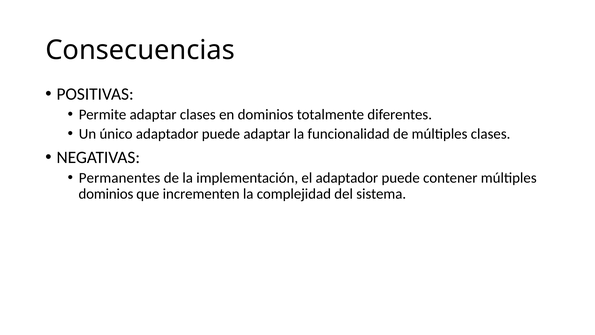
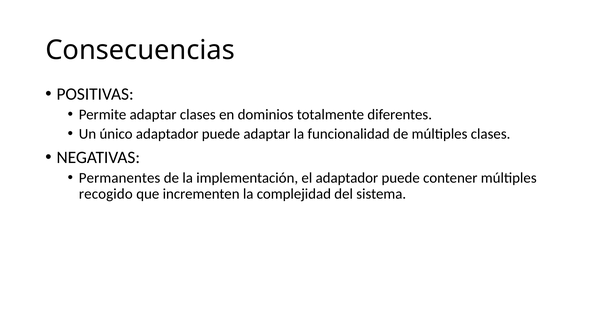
dominios: dominios -> recogido (106, 194)
